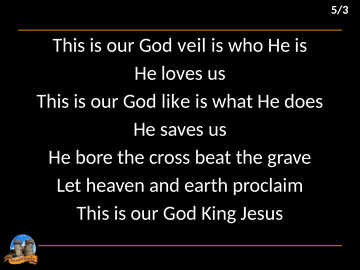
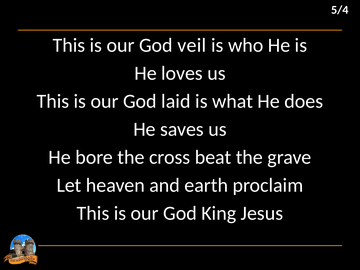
5/3: 5/3 -> 5/4 (340, 10)
like: like -> laid (176, 101)
